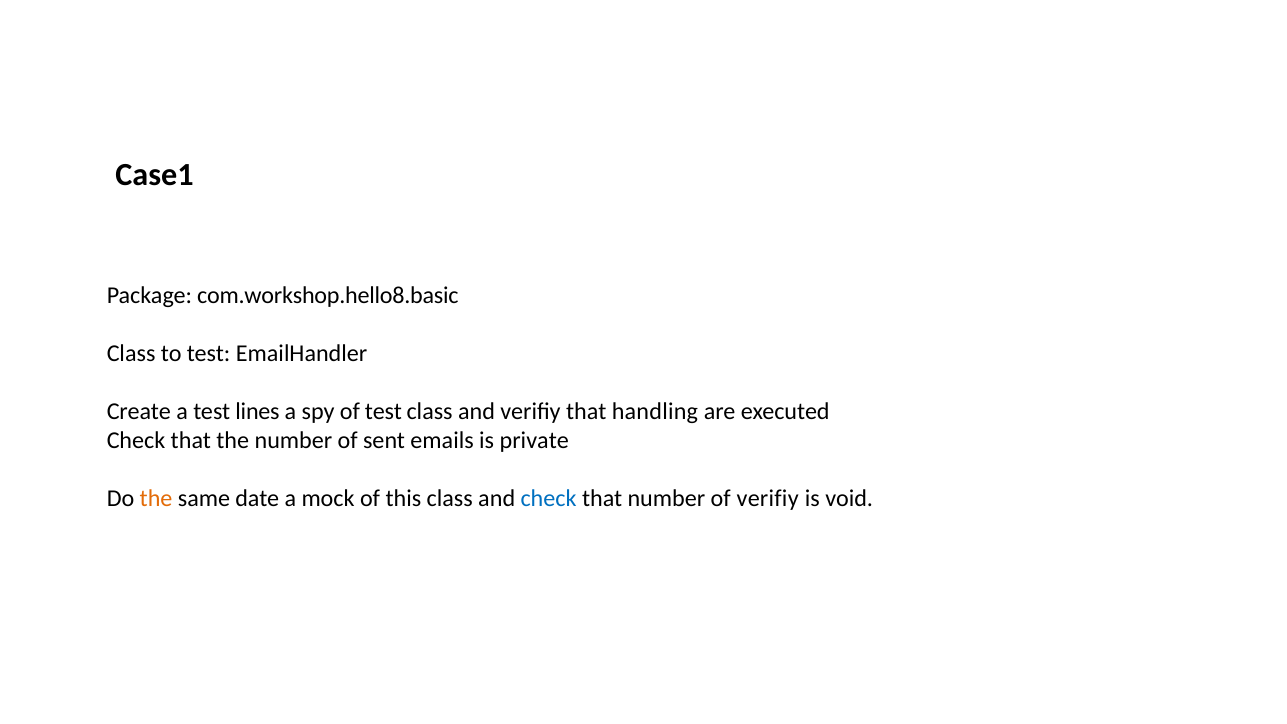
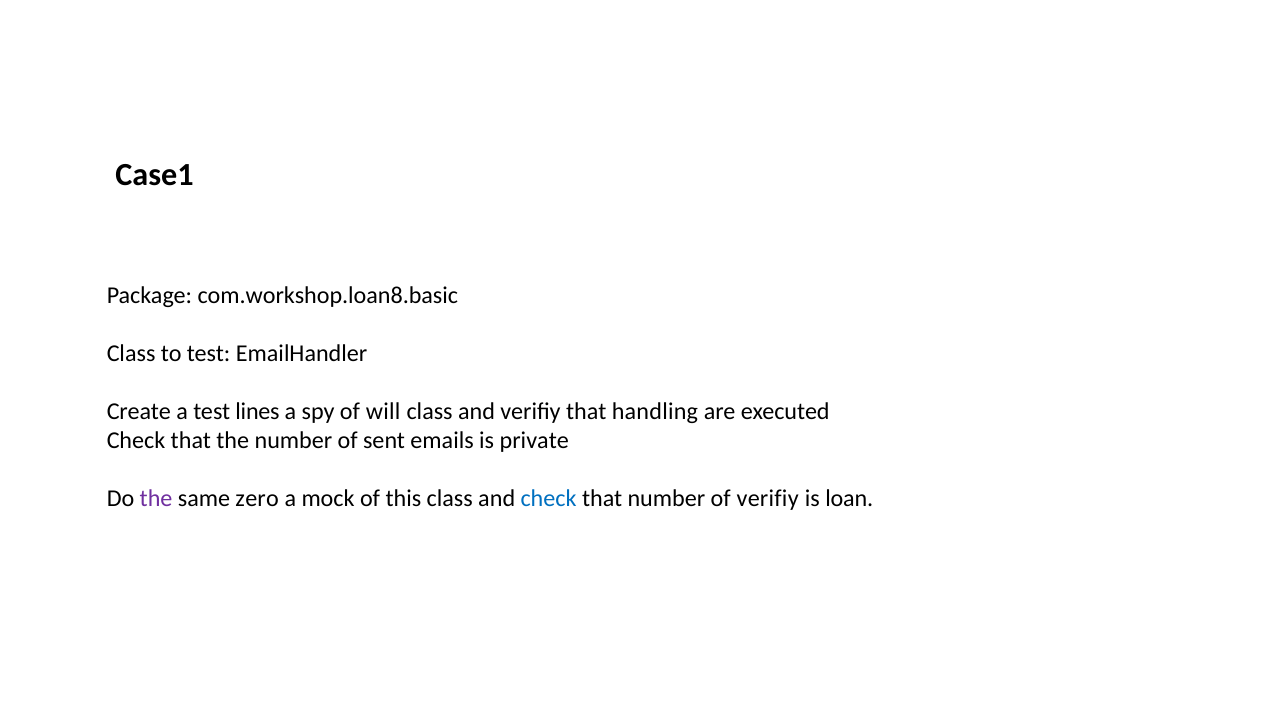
com.workshop.hello8.basic: com.workshop.hello8.basic -> com.workshop.loan8.basic (328, 296)
of test: test -> will (383, 412)
the colour: orange -> purple (156, 498)
date: date -> zero (257, 498)
void: void -> loan (849, 498)
